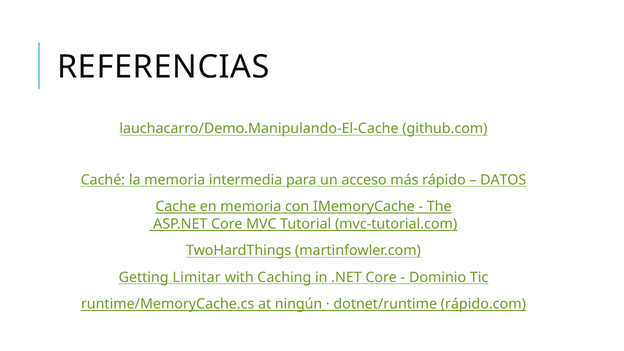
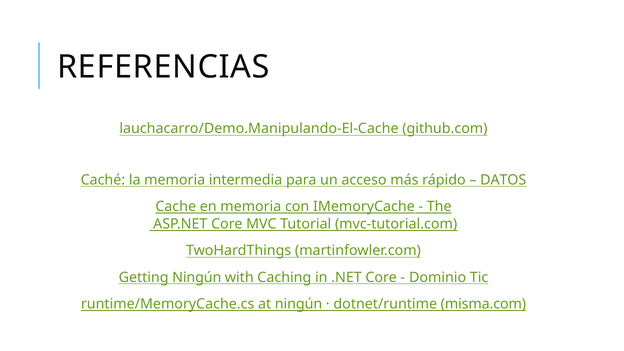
Getting Limitar: Limitar -> Ningún (197, 277)
rápido.com: rápido.com -> misma.com (483, 304)
